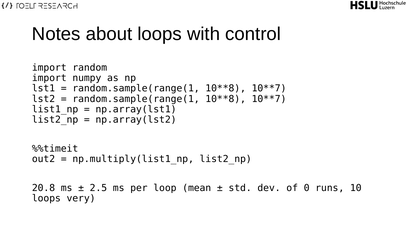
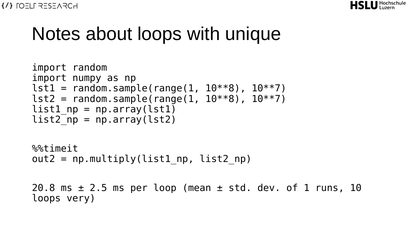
control: control -> unique (253, 34)
0: 0 -> 1 (307, 188)
